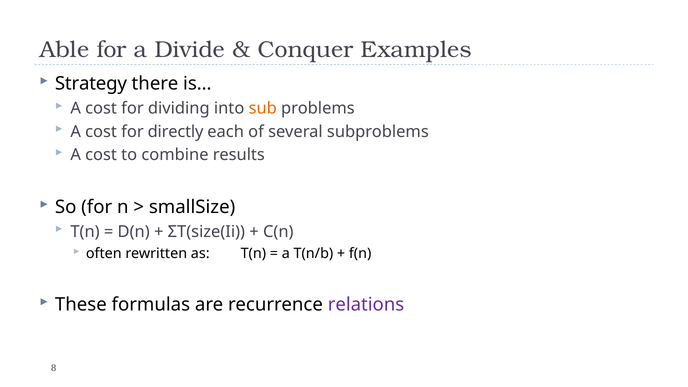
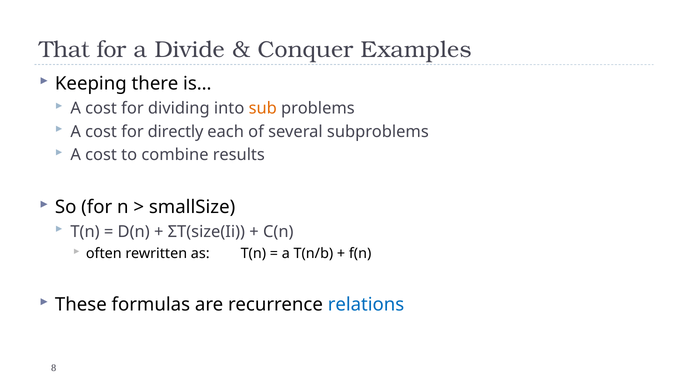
Able: Able -> That (65, 50)
Strategy: Strategy -> Keeping (91, 84)
relations colour: purple -> blue (366, 305)
